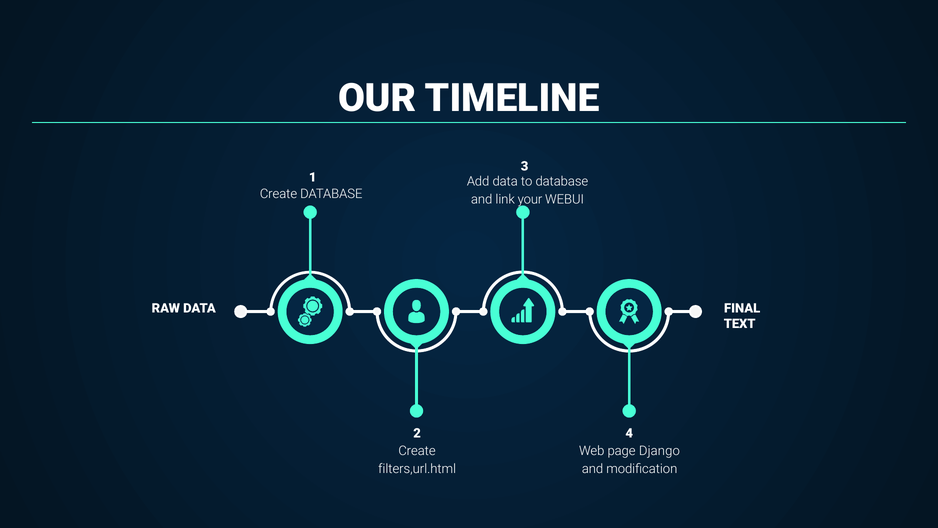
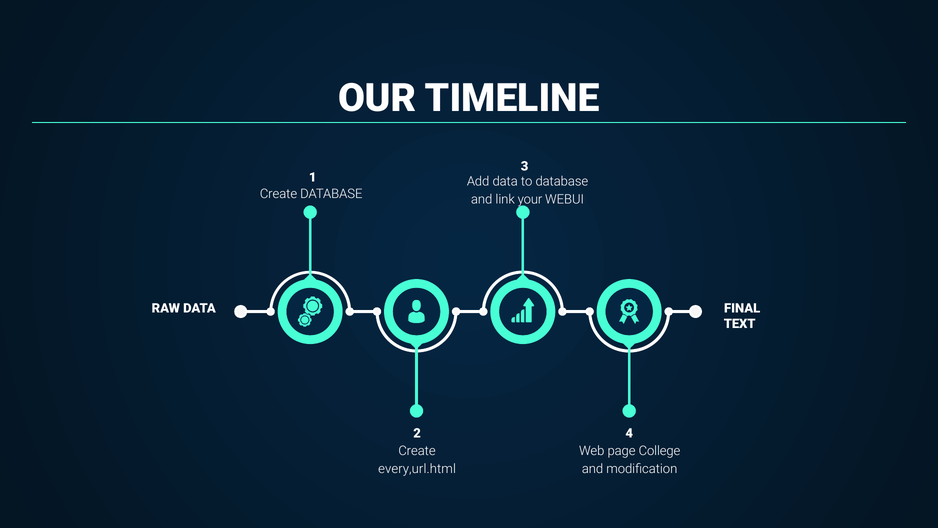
Django: Django -> College (660, 451)
filters,url.html: filters,url.html -> every,url.html (417, 469)
